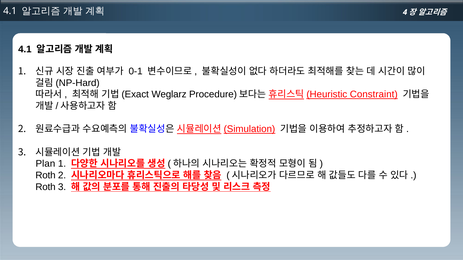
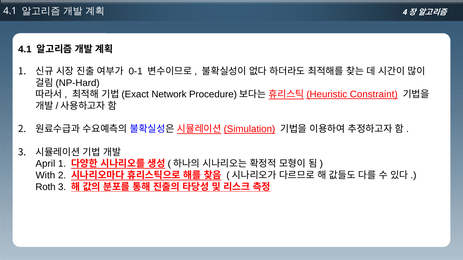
Weglarz: Weglarz -> Network (169, 95)
Plan: Plan -> April (45, 164)
Roth: Roth -> With (45, 176)
